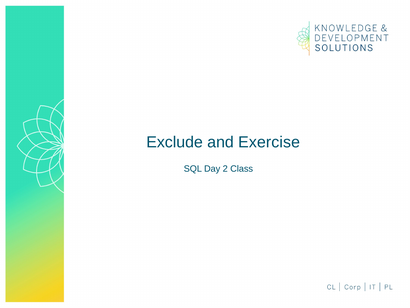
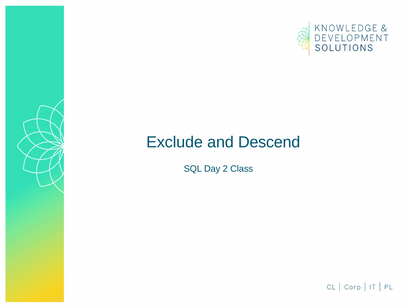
Exercise: Exercise -> Descend (269, 142)
